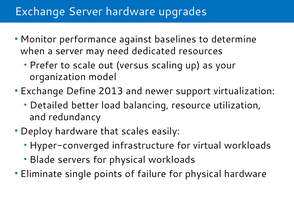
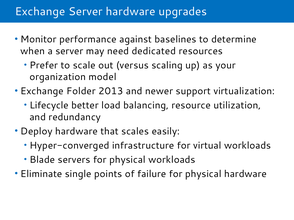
Define: Define -> Folder (81, 91)
Detailed: Detailed -> Lifecycle (49, 106)
